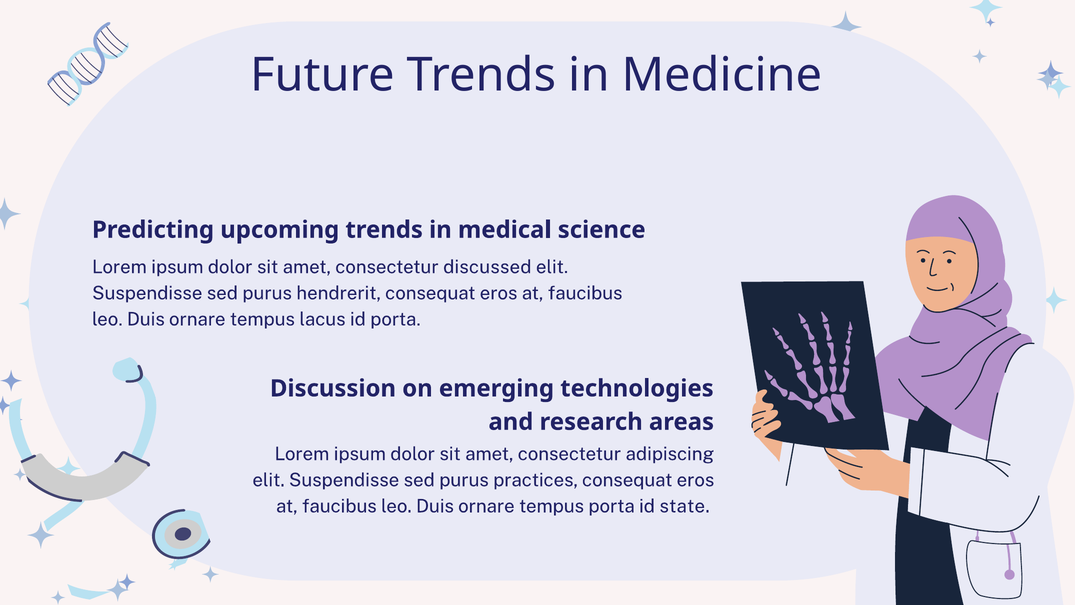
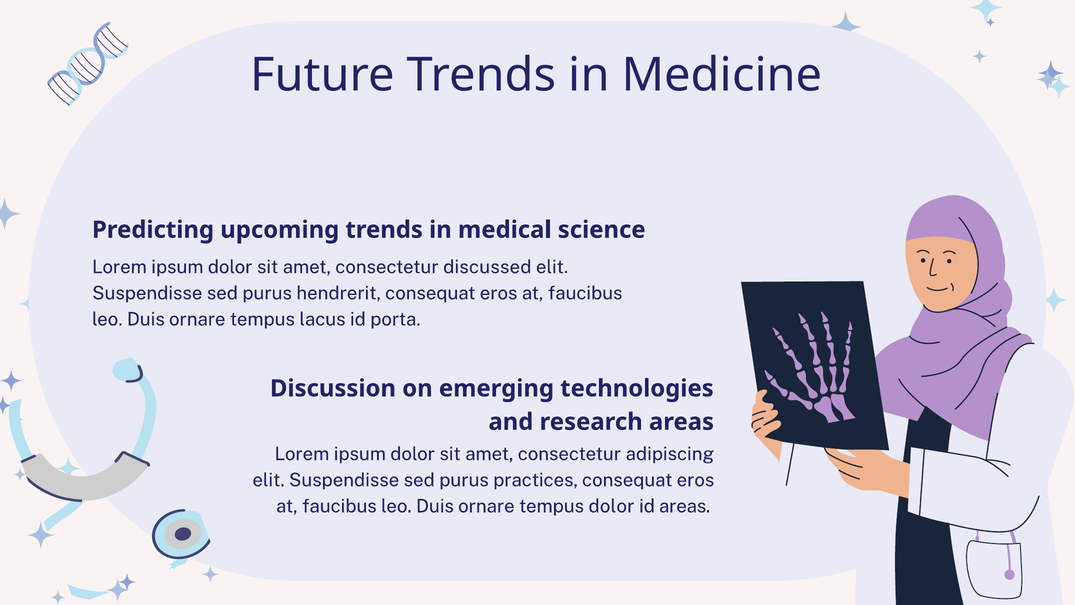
tempus porta: porta -> dolor (611, 506)
id state: state -> areas (685, 506)
